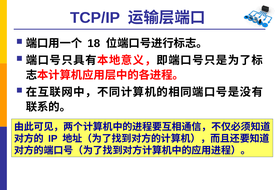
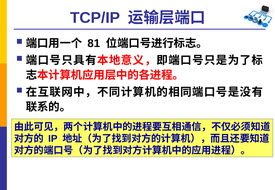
18: 18 -> 81 (94, 43)
